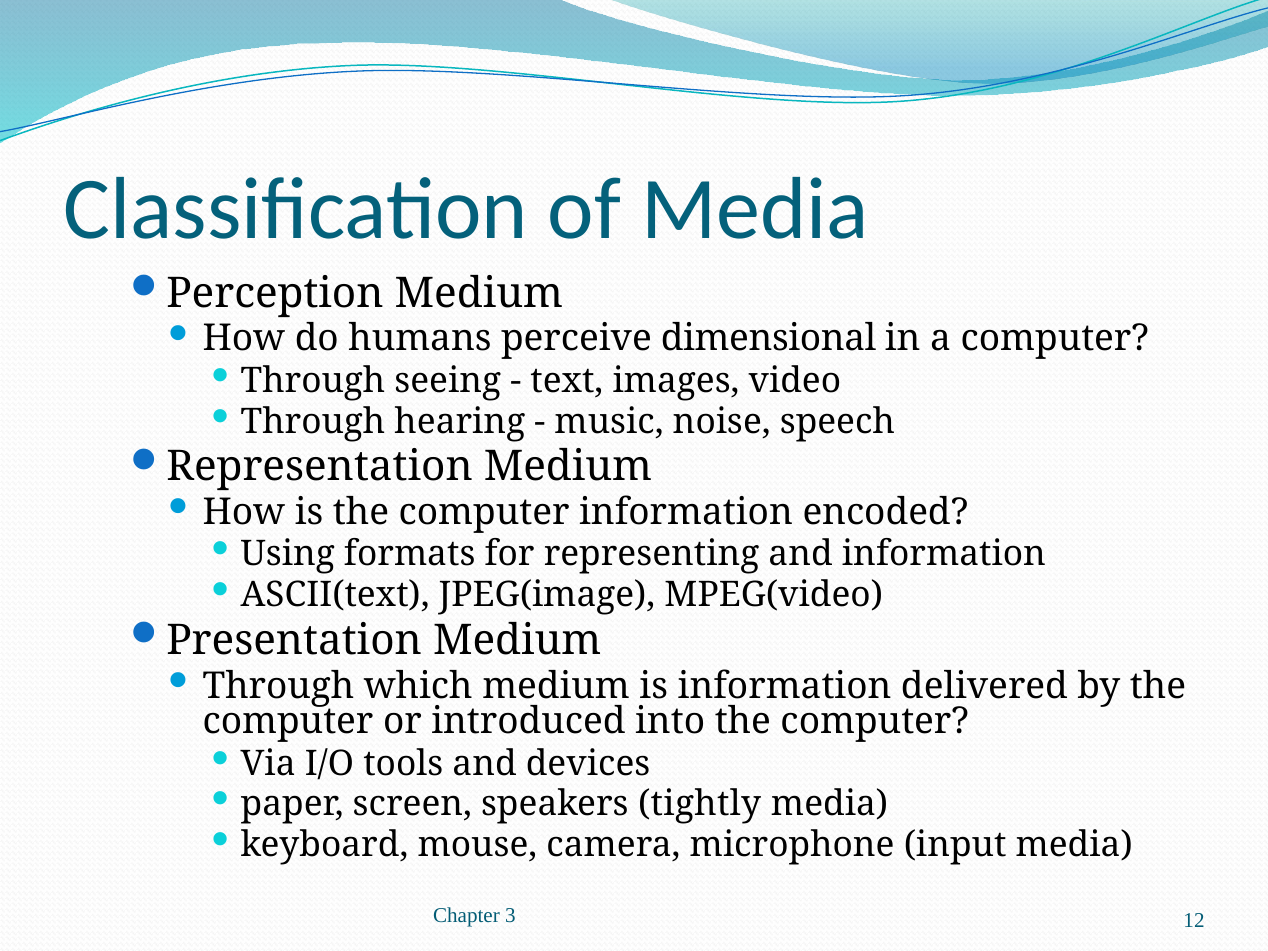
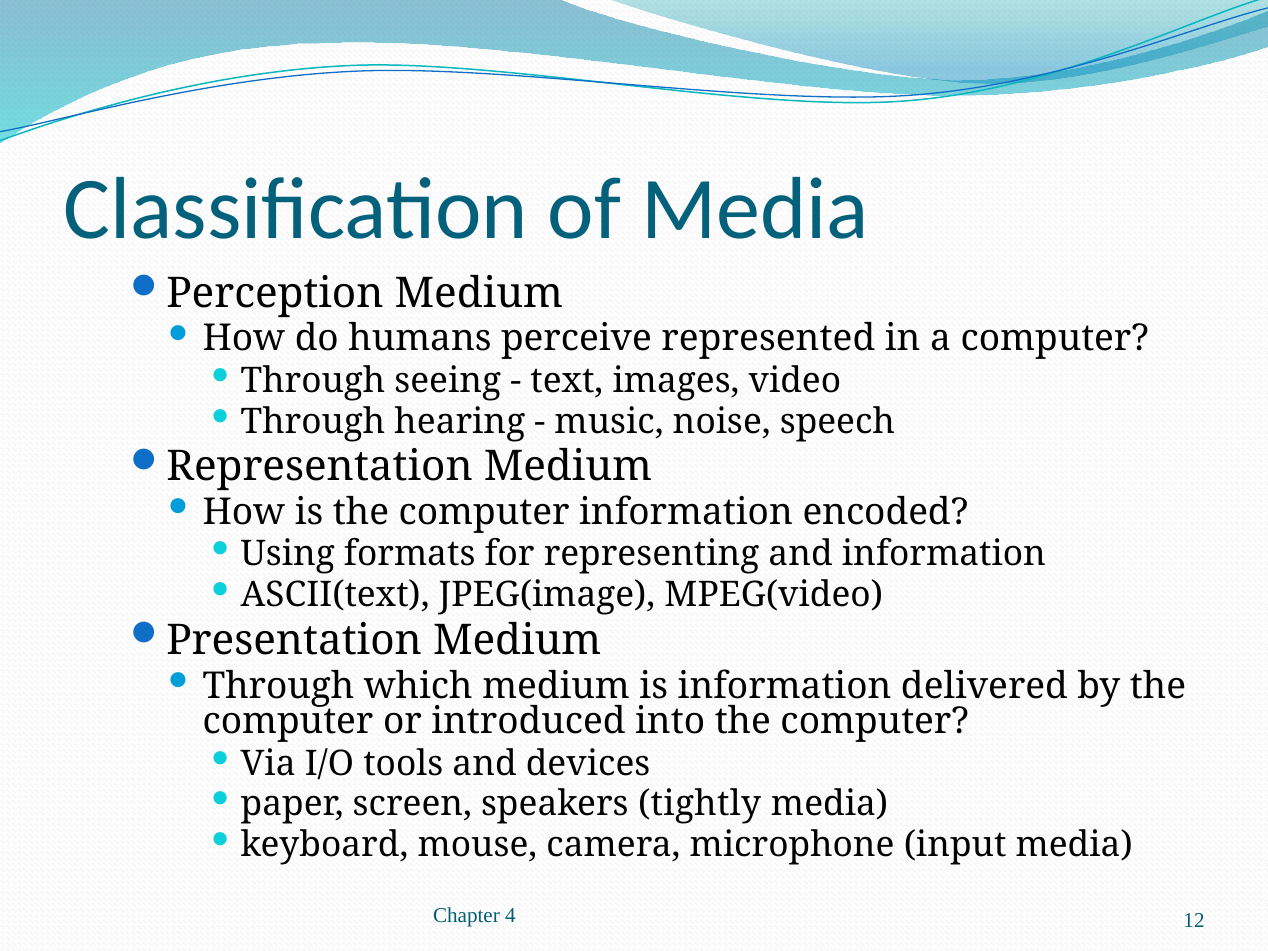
dimensional: dimensional -> represented (768, 339)
3: 3 -> 4 (510, 916)
